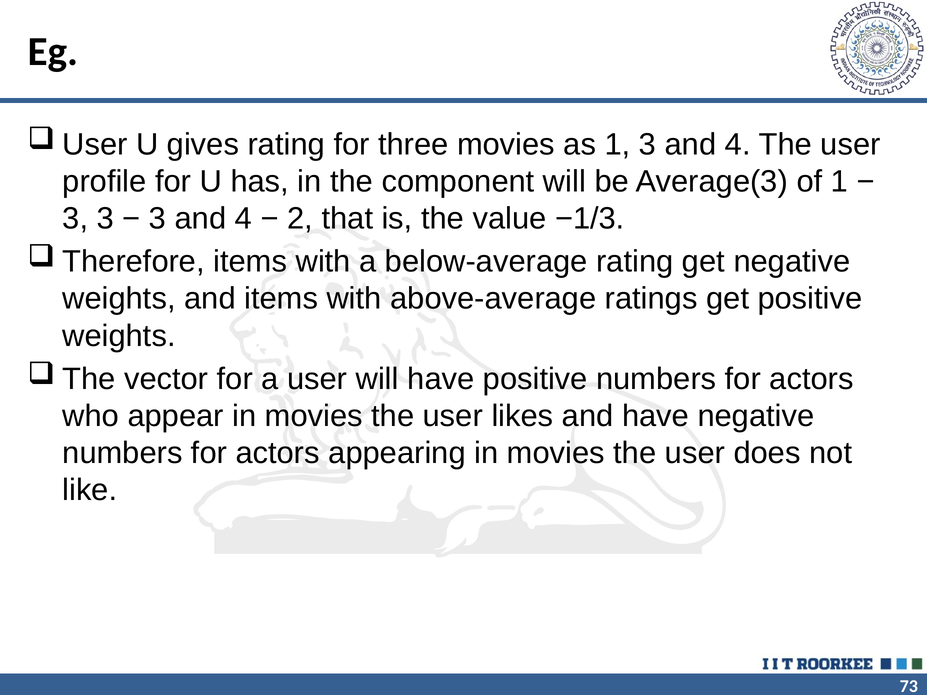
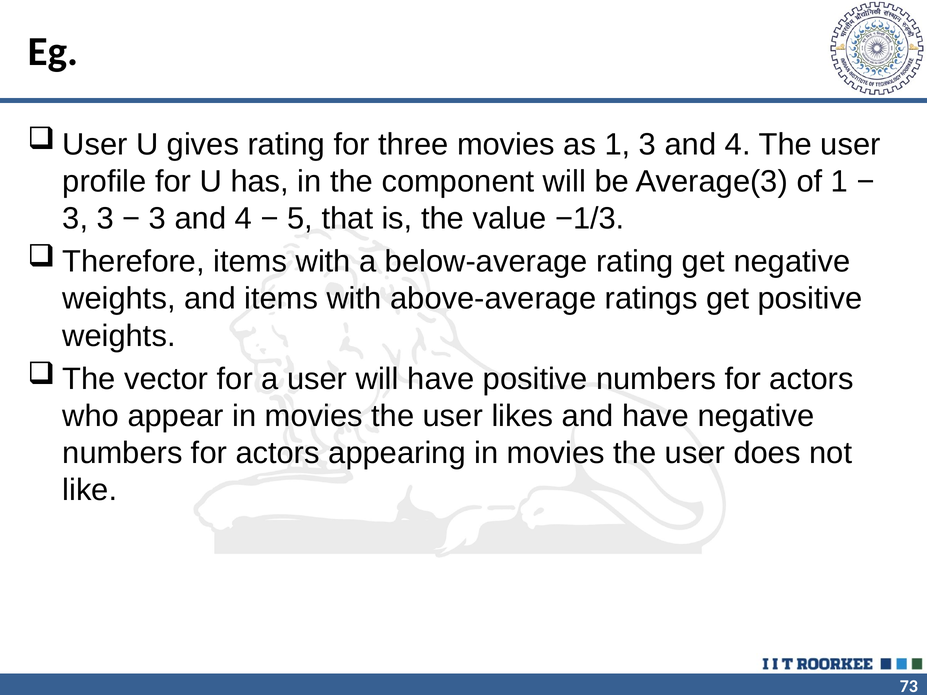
2: 2 -> 5 (300, 219)
